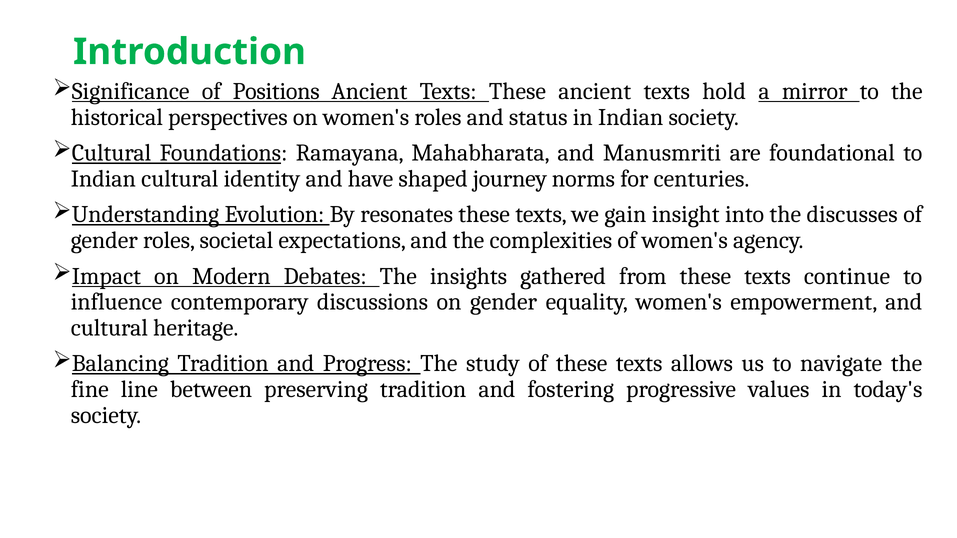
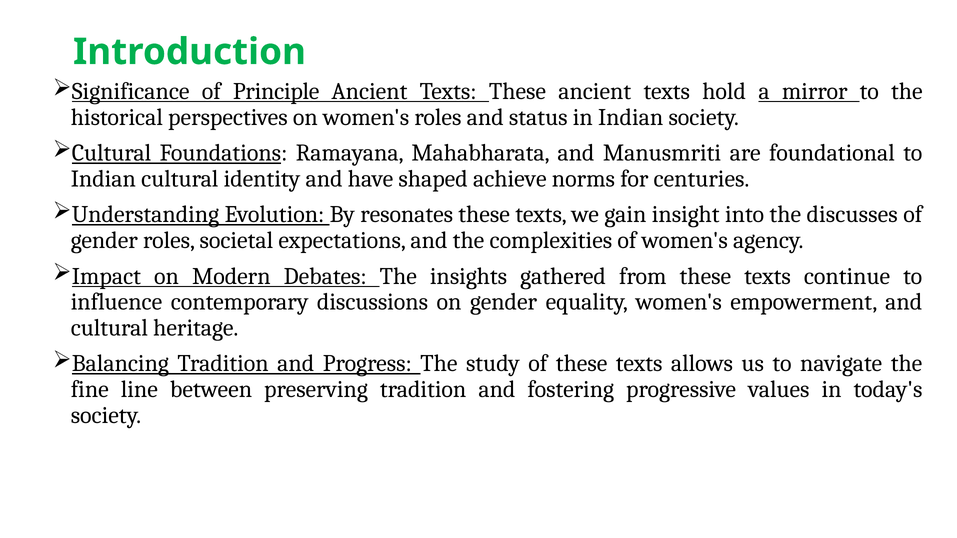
Positions: Positions -> Principle (276, 91)
journey: journey -> achieve (510, 179)
